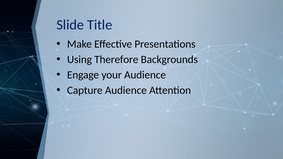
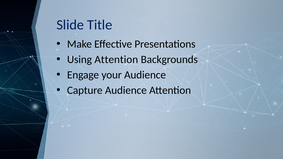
Using Therefore: Therefore -> Attention (116, 60)
